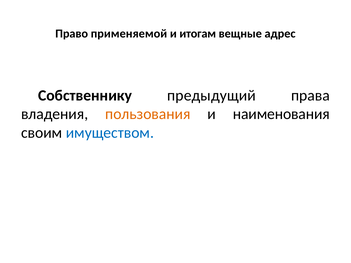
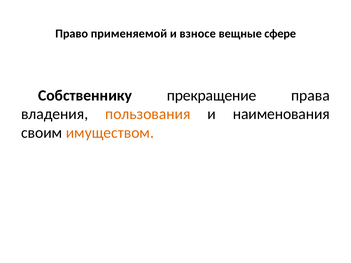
итогам: итогам -> взносе (198, 34)
адрес: адрес -> сфере (280, 34)
предыдущий: предыдущий -> прекращение (212, 95)
имуществом colour: blue -> orange (110, 133)
